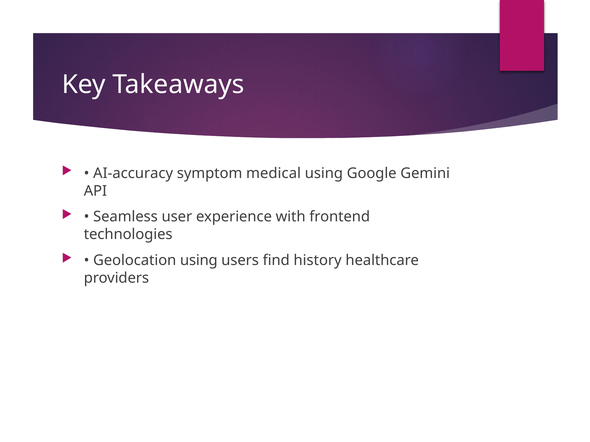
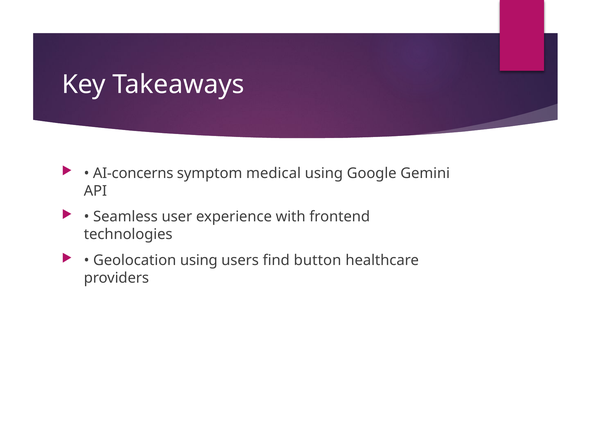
AI-accuracy: AI-accuracy -> AI-concerns (133, 173)
history: history -> button (318, 261)
